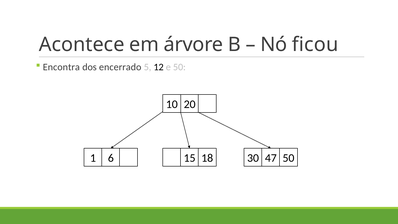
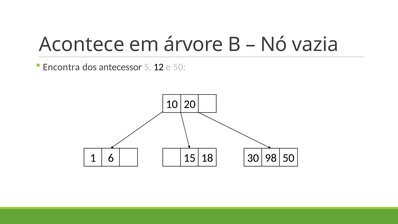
ficou: ficou -> vazia (315, 45)
encerrado: encerrado -> antecessor (120, 67)
47: 47 -> 98 (271, 158)
